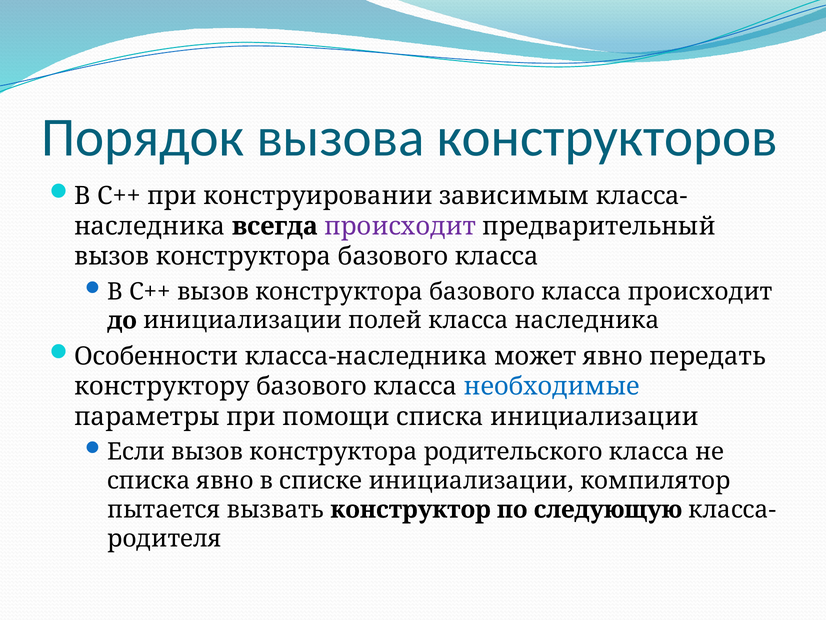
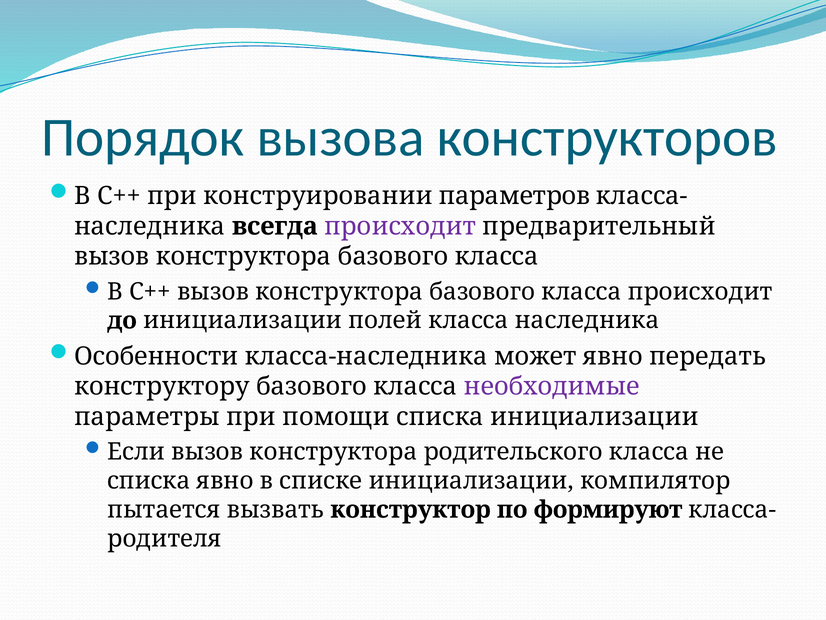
зависимым: зависимым -> параметров (514, 196)
необходимые colour: blue -> purple (552, 386)
следующую: следующую -> формируют (608, 509)
